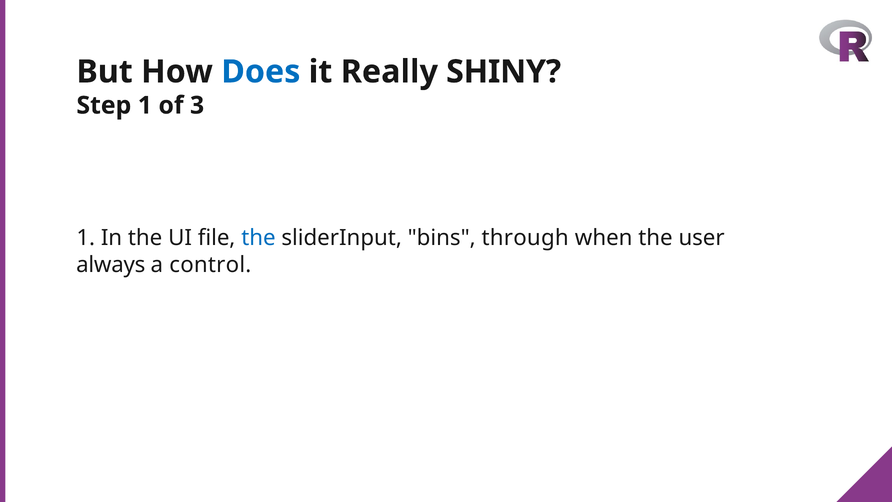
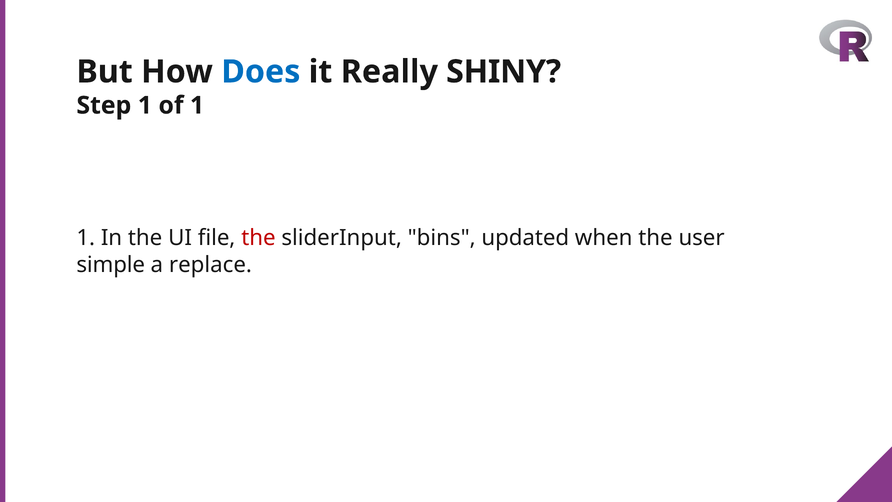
of 3: 3 -> 1 (197, 105)
the colour: blue -> red (258, 238)
through: through -> updated (525, 238)
always: always -> simple (111, 265)
control: control -> replace (210, 265)
